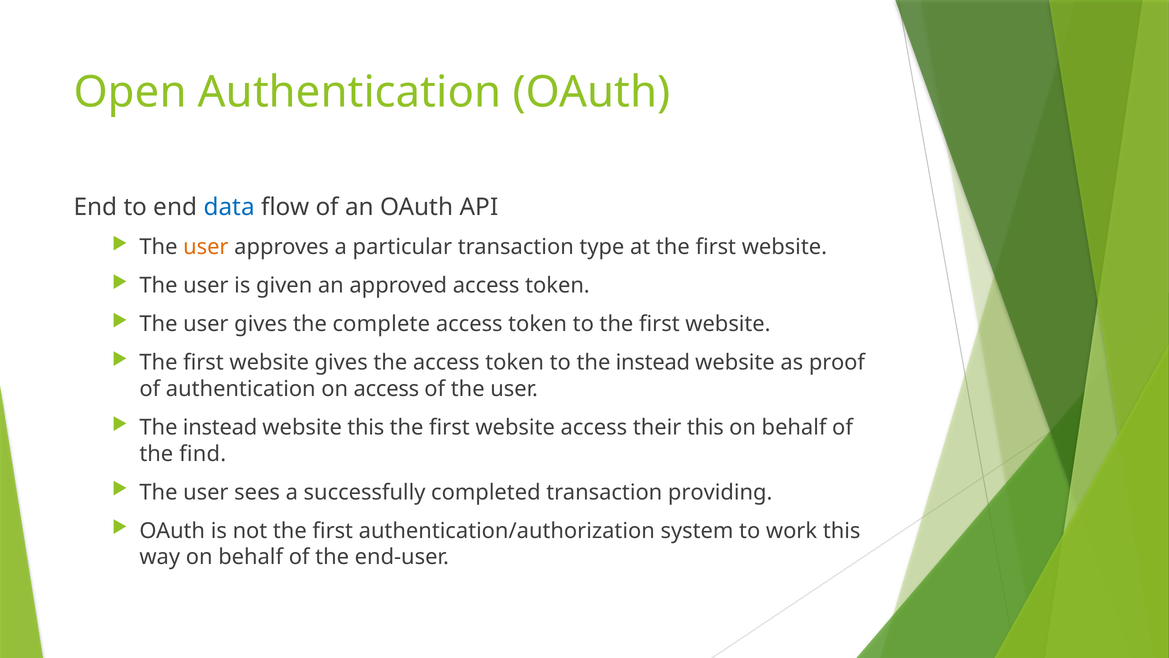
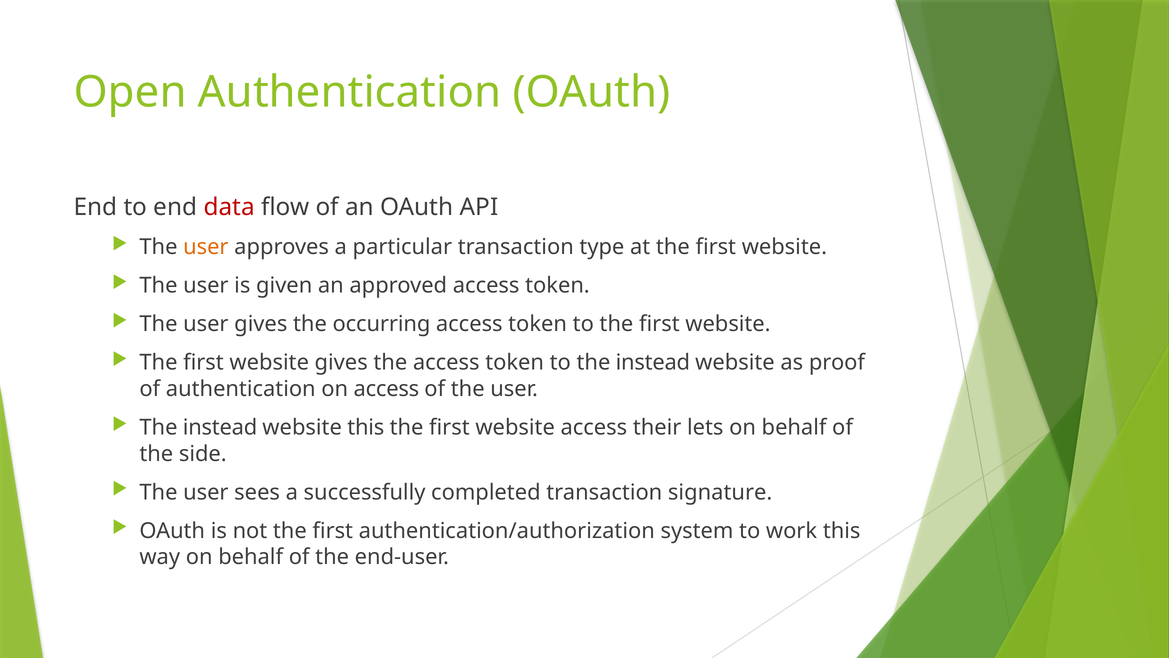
data colour: blue -> red (229, 207)
complete: complete -> occurring (381, 324)
their this: this -> lets (705, 427)
find: find -> side (203, 454)
providing: providing -> signature (720, 492)
